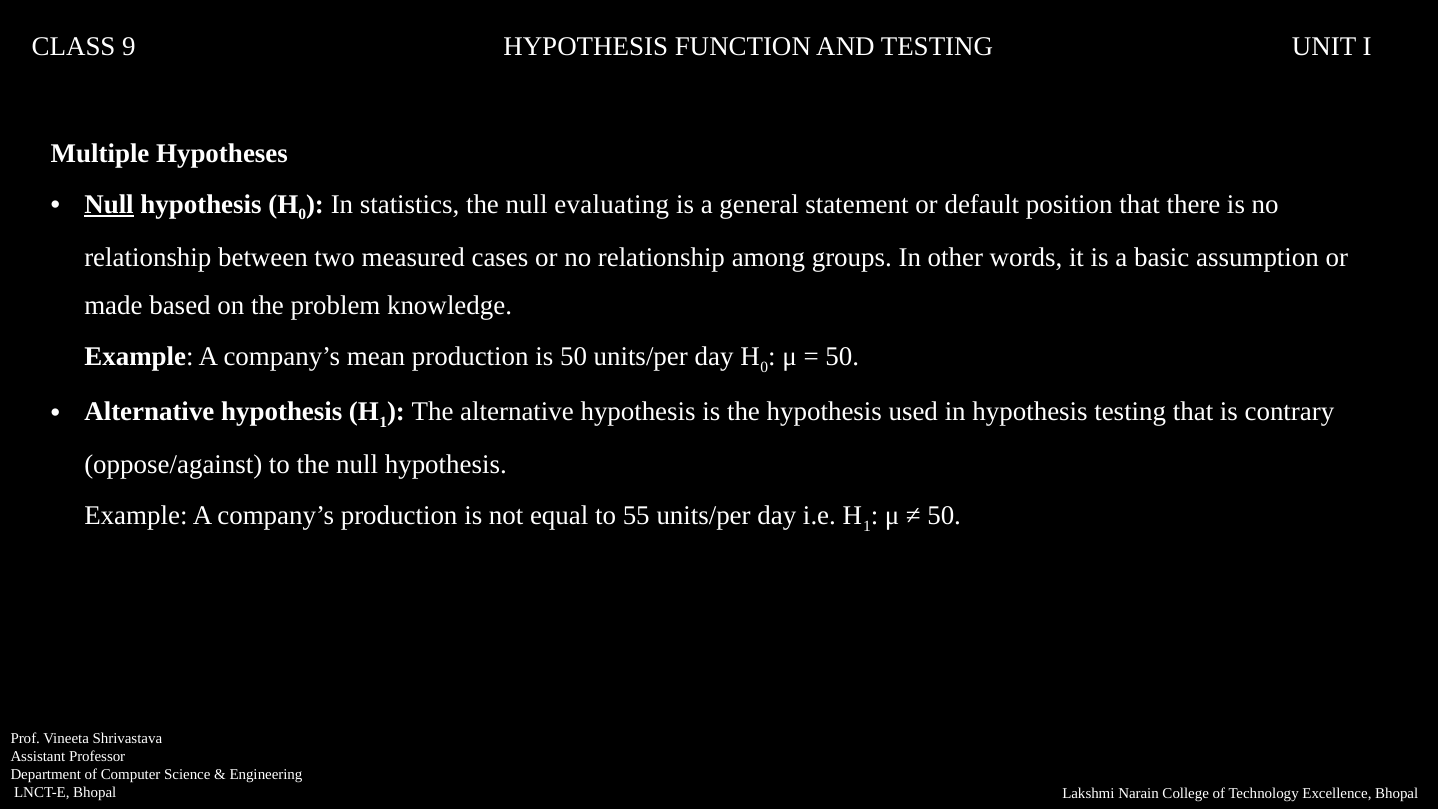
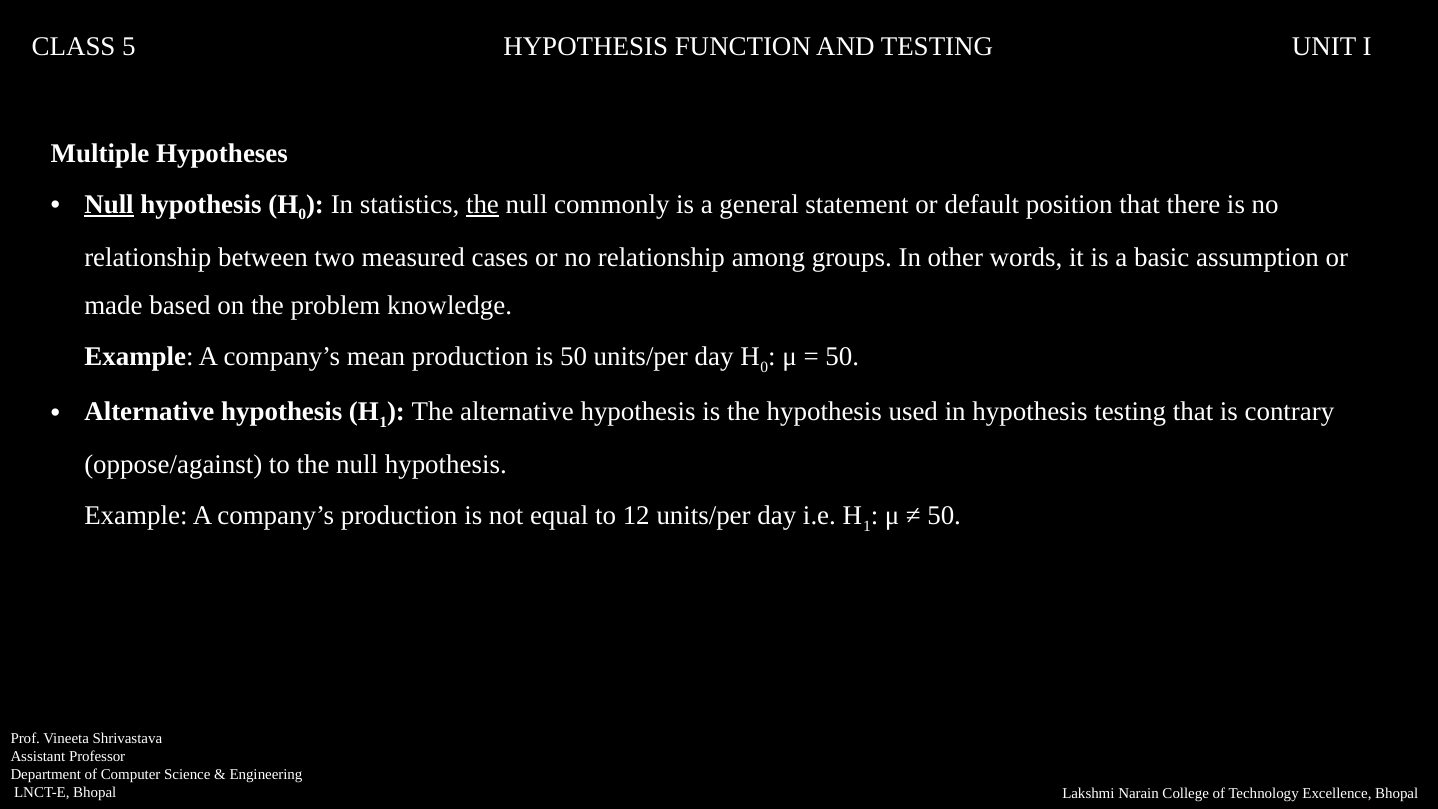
9: 9 -> 5 (129, 47)
the underline: none -> present (482, 204)
evaluating: evaluating -> commonly (612, 204)
55: 55 -> 12 (636, 515)
